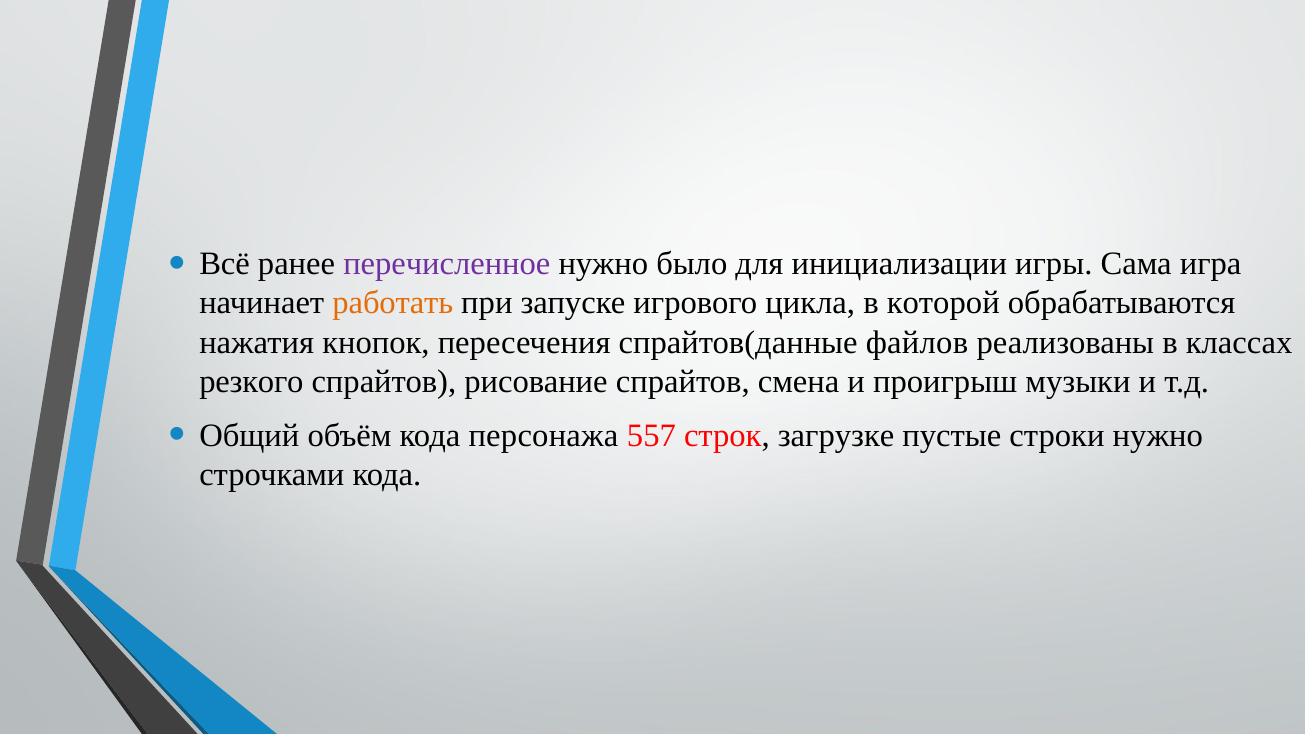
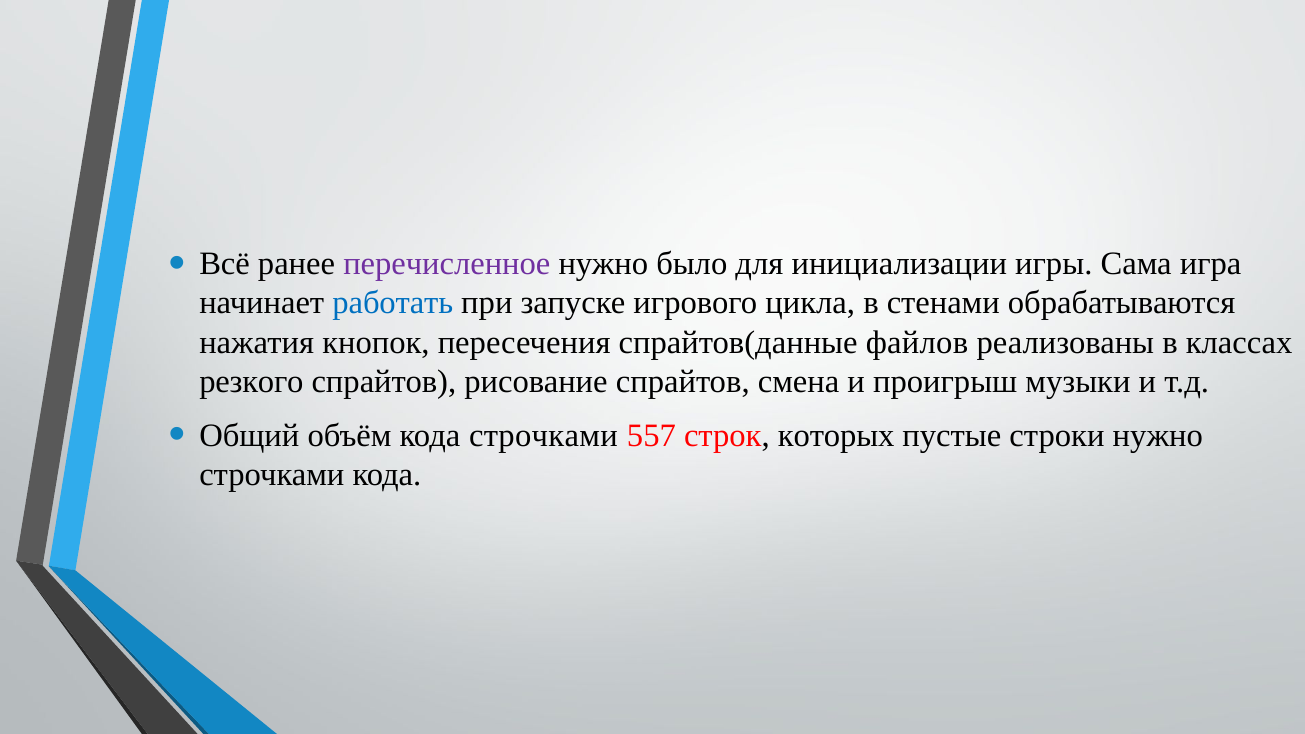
работать colour: orange -> blue (393, 303)
которой: которой -> стенами (943, 303)
кода персонажа: персонажа -> строчками (543, 435)
загрузке: загрузке -> которых (836, 435)
